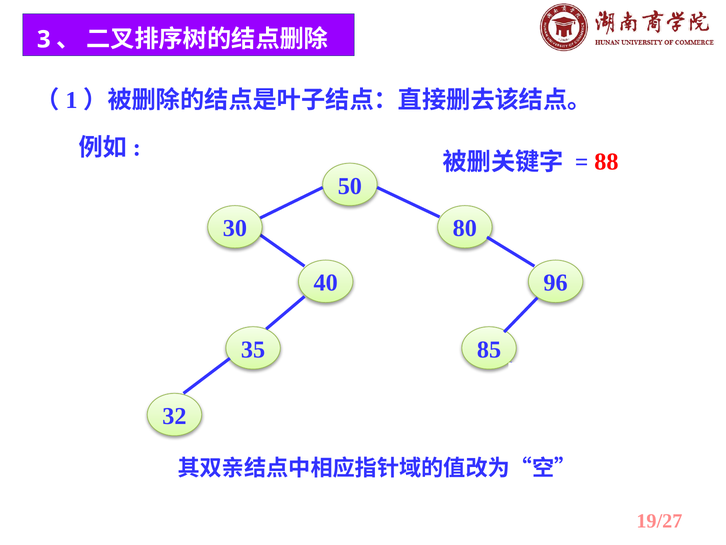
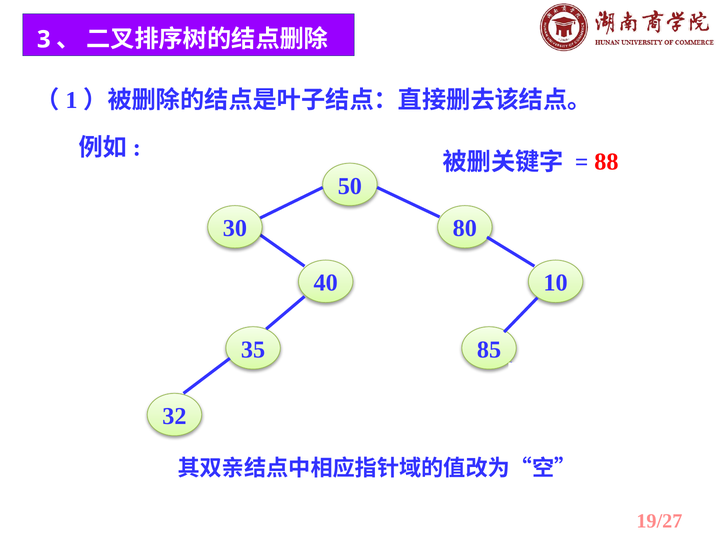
96: 96 -> 10 (556, 283)
